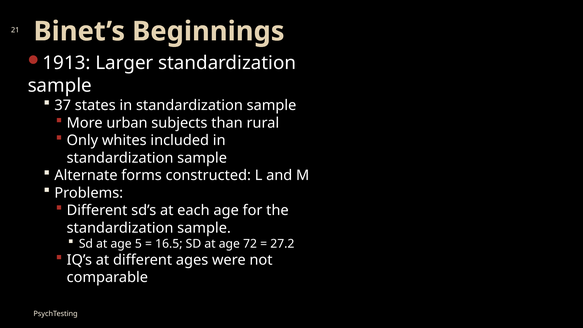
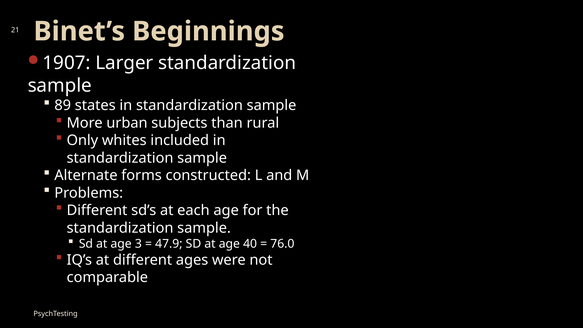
1913: 1913 -> 1907 (67, 63)
37: 37 -> 89 (63, 105)
5: 5 -> 3 (138, 244)
16.5: 16.5 -> 47.9 (169, 244)
72: 72 -> 40 (250, 244)
27.2: 27.2 -> 76.0 (282, 244)
